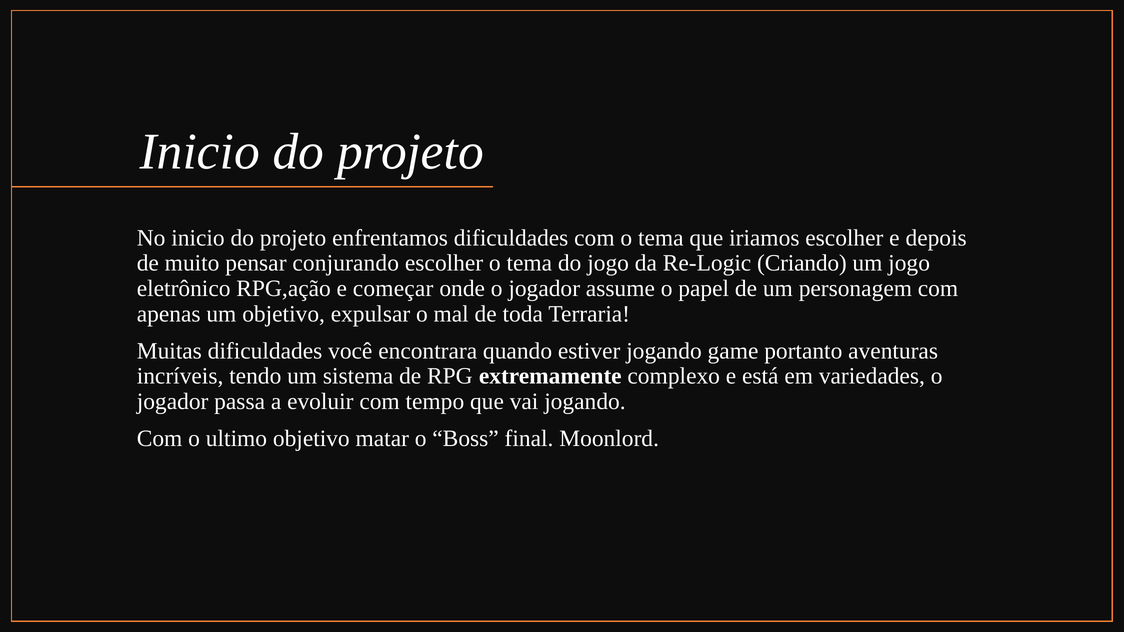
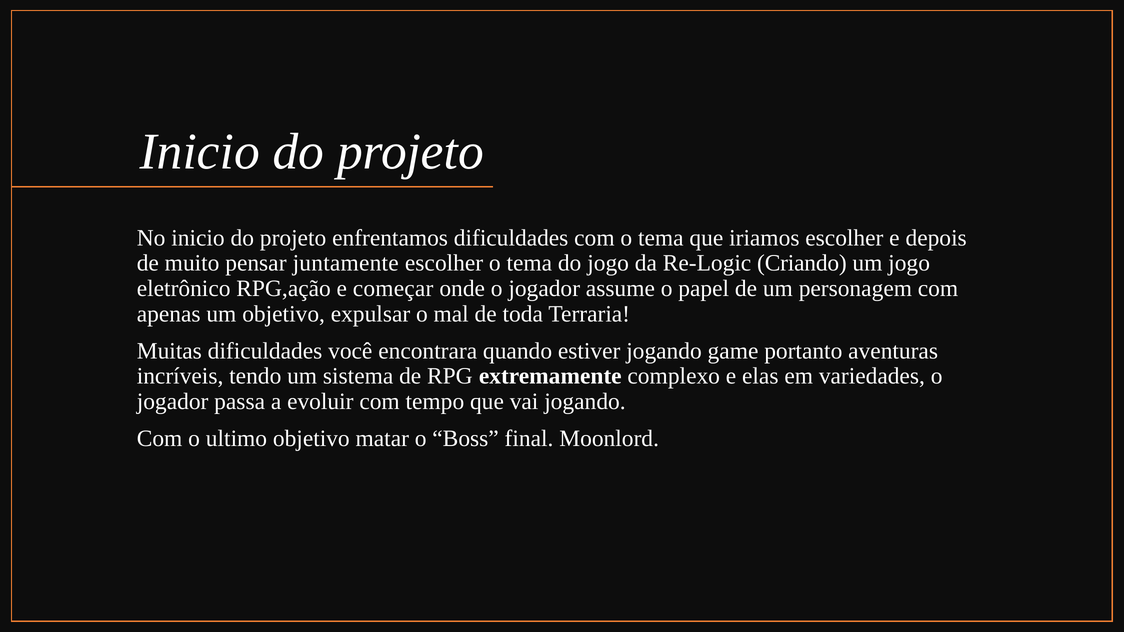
conjurando: conjurando -> juntamente (346, 263)
está: está -> elas (760, 376)
